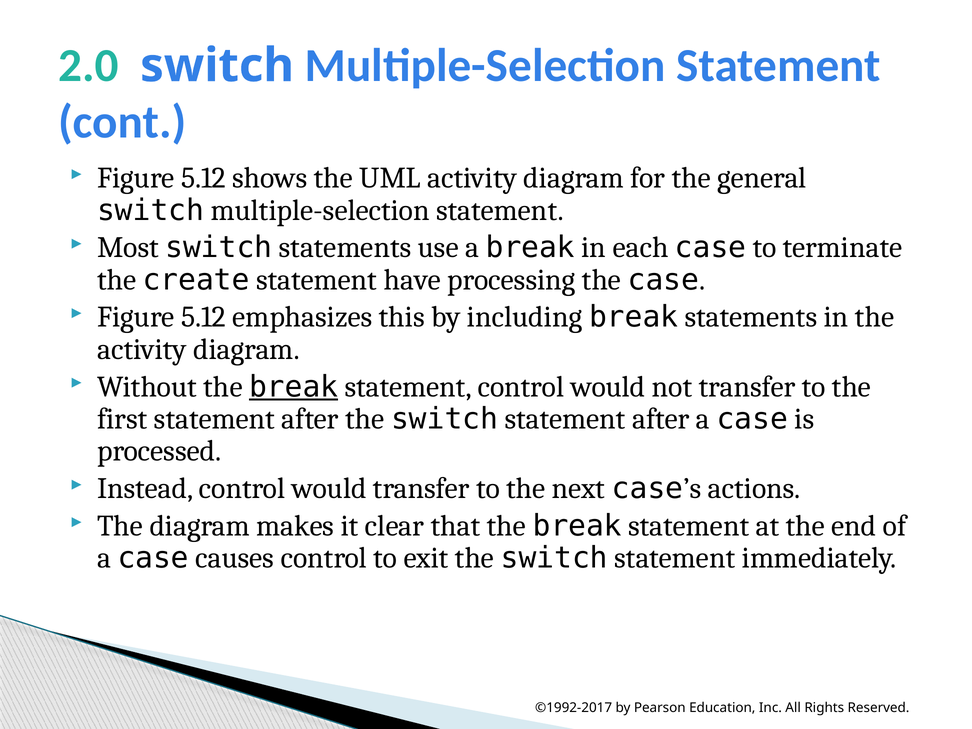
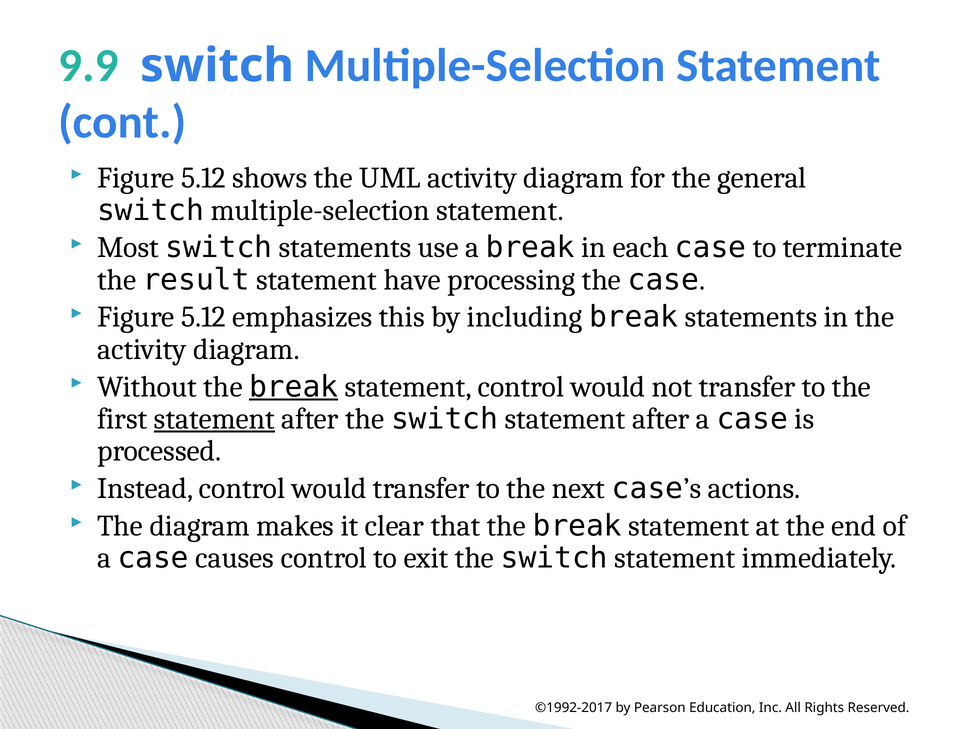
2.0: 2.0 -> 9.9 (88, 66)
create: create -> result (196, 280)
statement underline: none -> present (214, 419)
